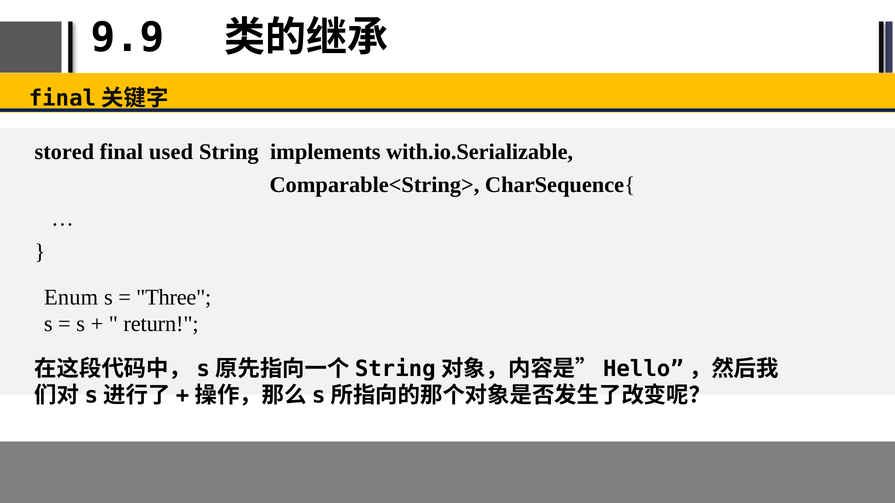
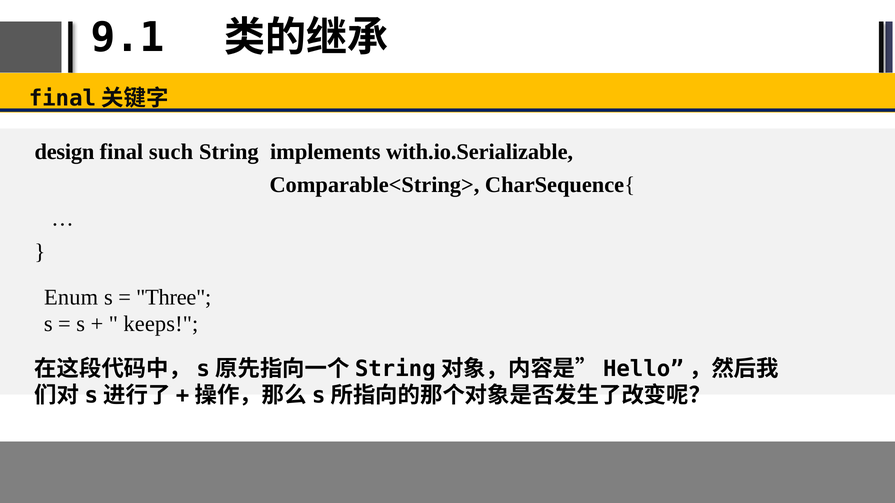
9.9: 9.9 -> 9.1 (128, 38)
stored: stored -> design (64, 152)
used: used -> such (171, 152)
return: return -> keeps (161, 324)
